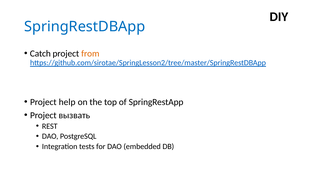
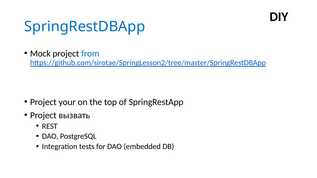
Catch: Catch -> Mock (40, 54)
from colour: orange -> blue (90, 54)
help: help -> your (67, 102)
